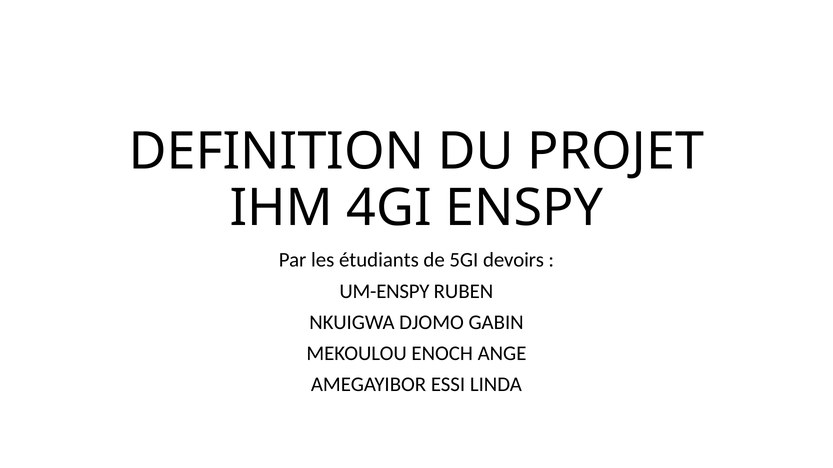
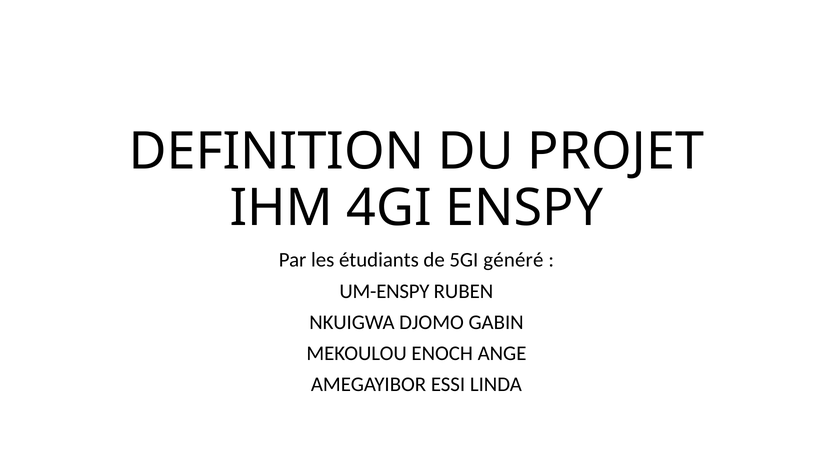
devoirs: devoirs -> généré (513, 260)
